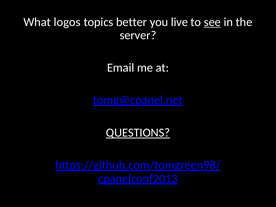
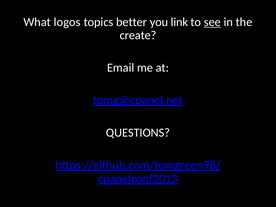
live: live -> link (179, 22)
server: server -> create (138, 35)
QUESTIONS underline: present -> none (138, 133)
